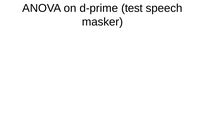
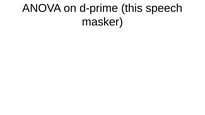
test: test -> this (132, 8)
